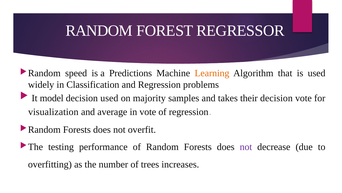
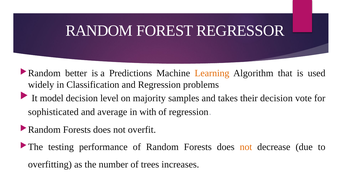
speed: speed -> better (76, 73)
decision used: used -> level (109, 98)
visualization: visualization -> sophisticated (53, 112)
in vote: vote -> with (148, 112)
not colour: purple -> orange (246, 147)
